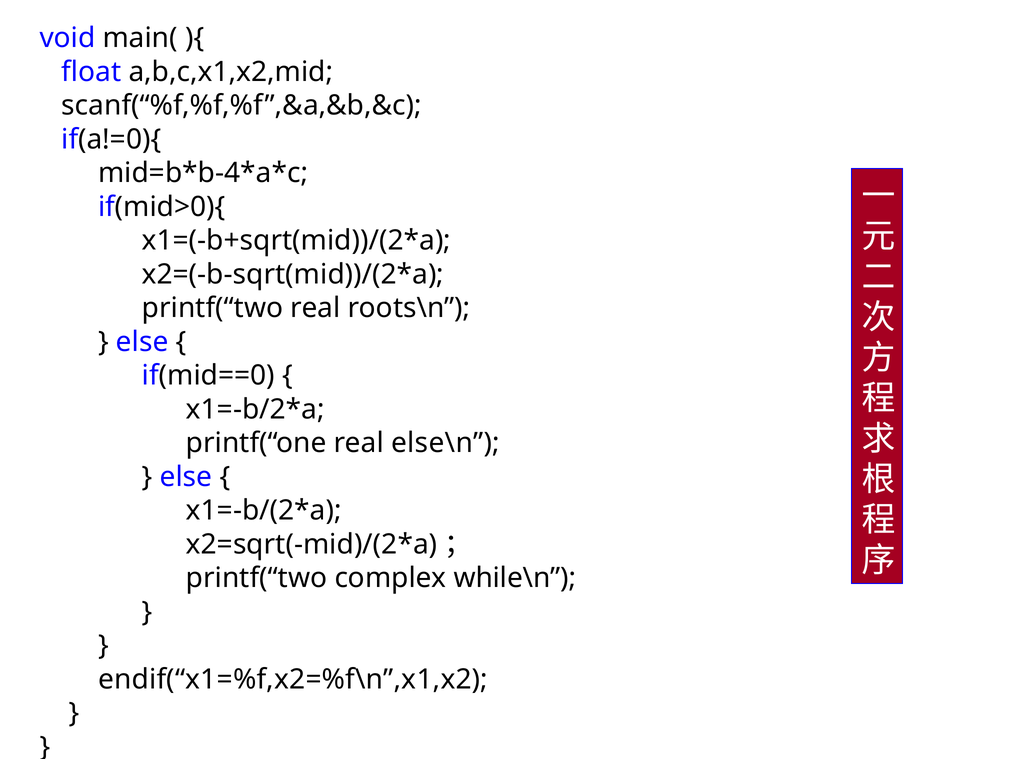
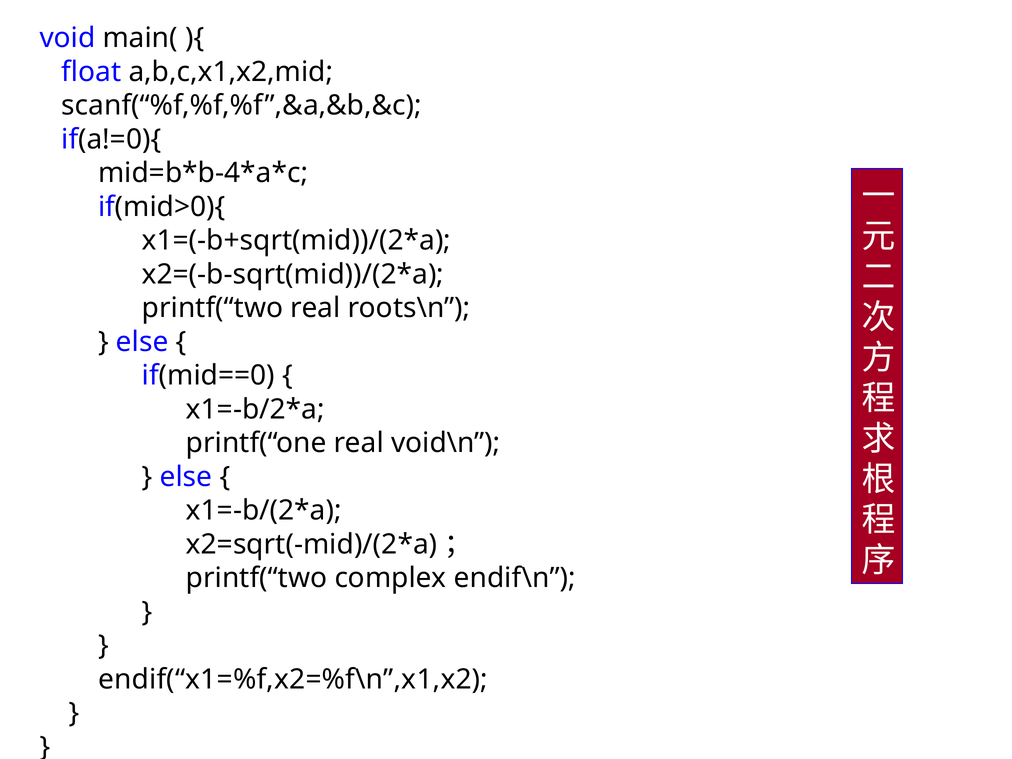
else\n: else\n -> void\n (446, 443)
while\n: while\n -> endif\n (515, 578)
